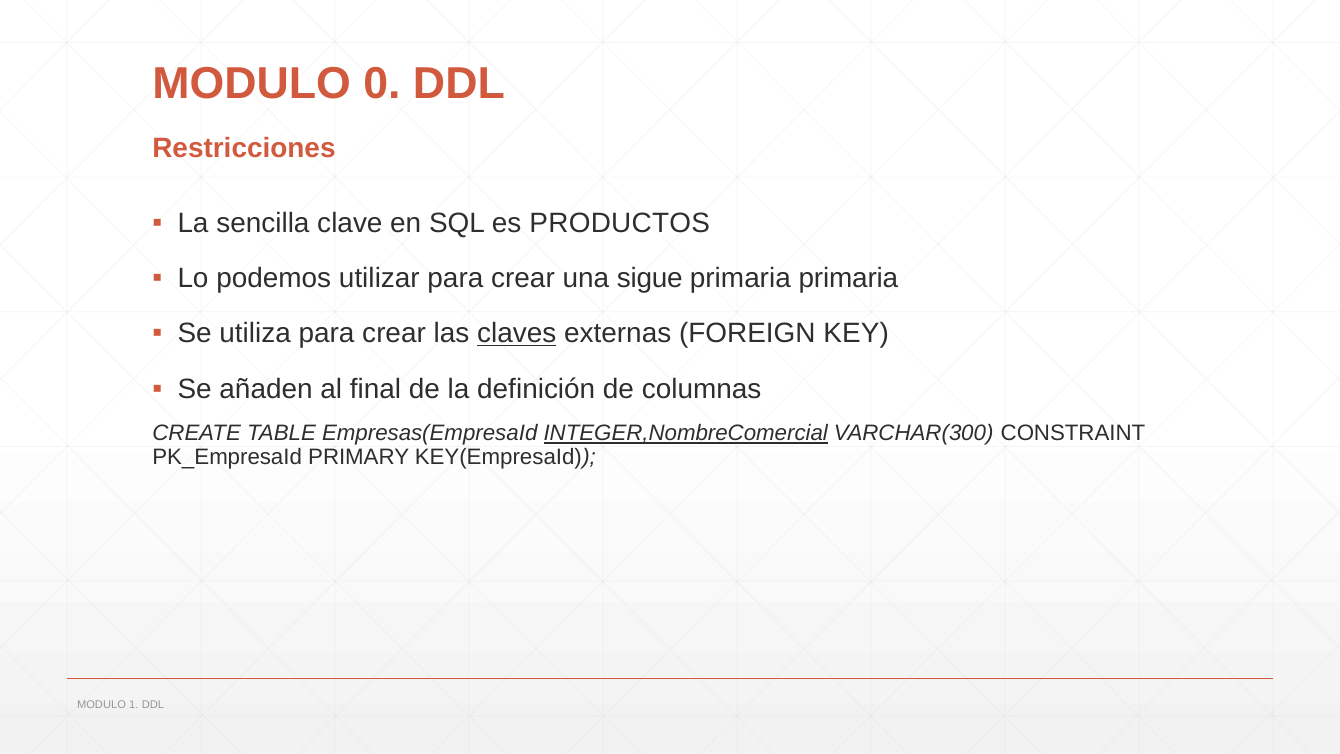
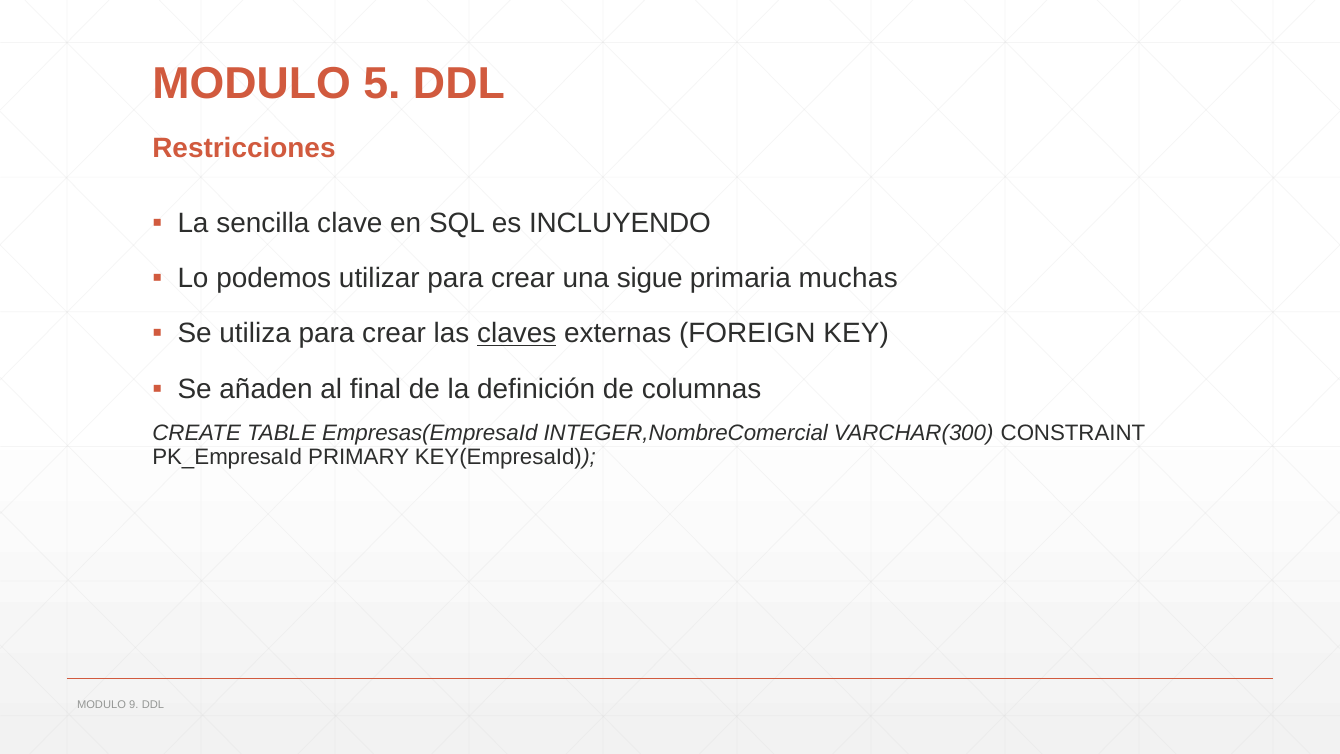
0: 0 -> 5 (382, 84)
PRODUCTOS: PRODUCTOS -> INCLUYENDO (620, 223)
primaria primaria: primaria -> muchas (848, 278)
INTEGER,NombreComercial underline: present -> none (686, 433)
1: 1 -> 9 (134, 704)
